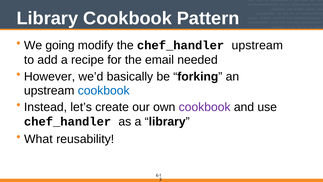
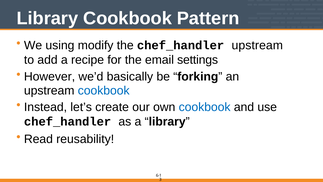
going: going -> using (60, 45)
needed: needed -> settings (198, 60)
cookbook colour: purple -> blue (205, 107)
What: What -> Read (38, 139)
